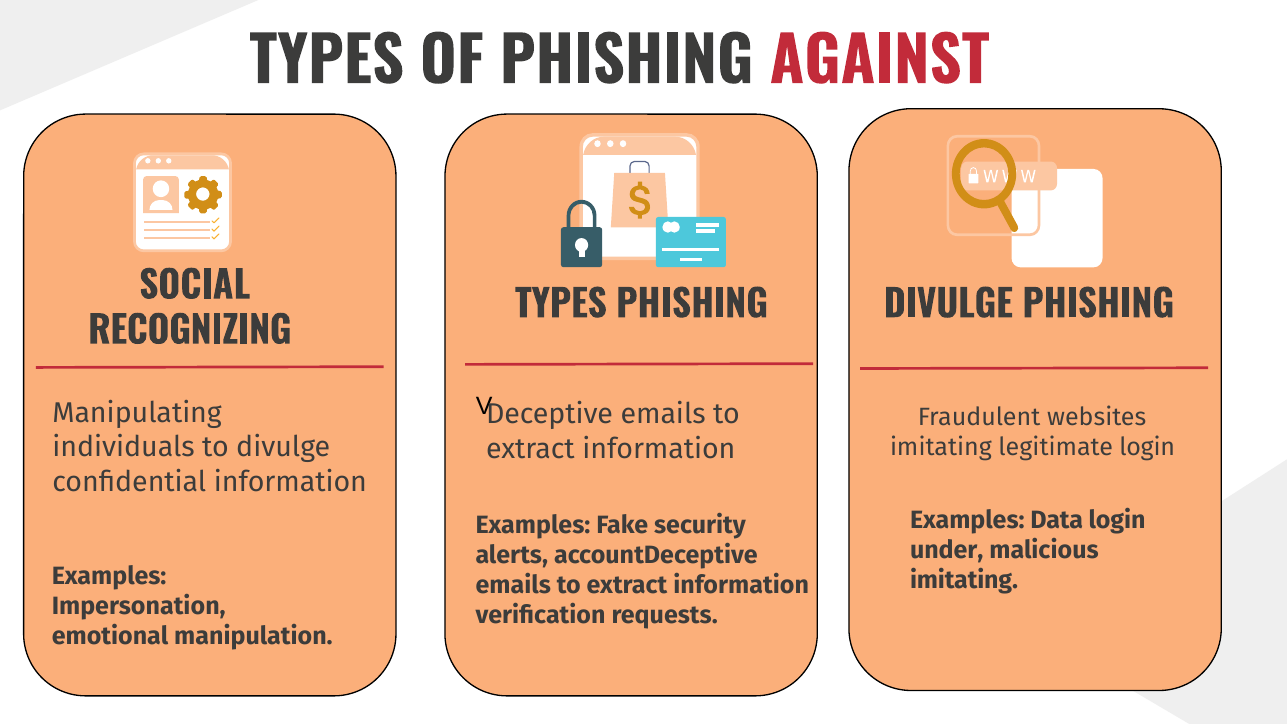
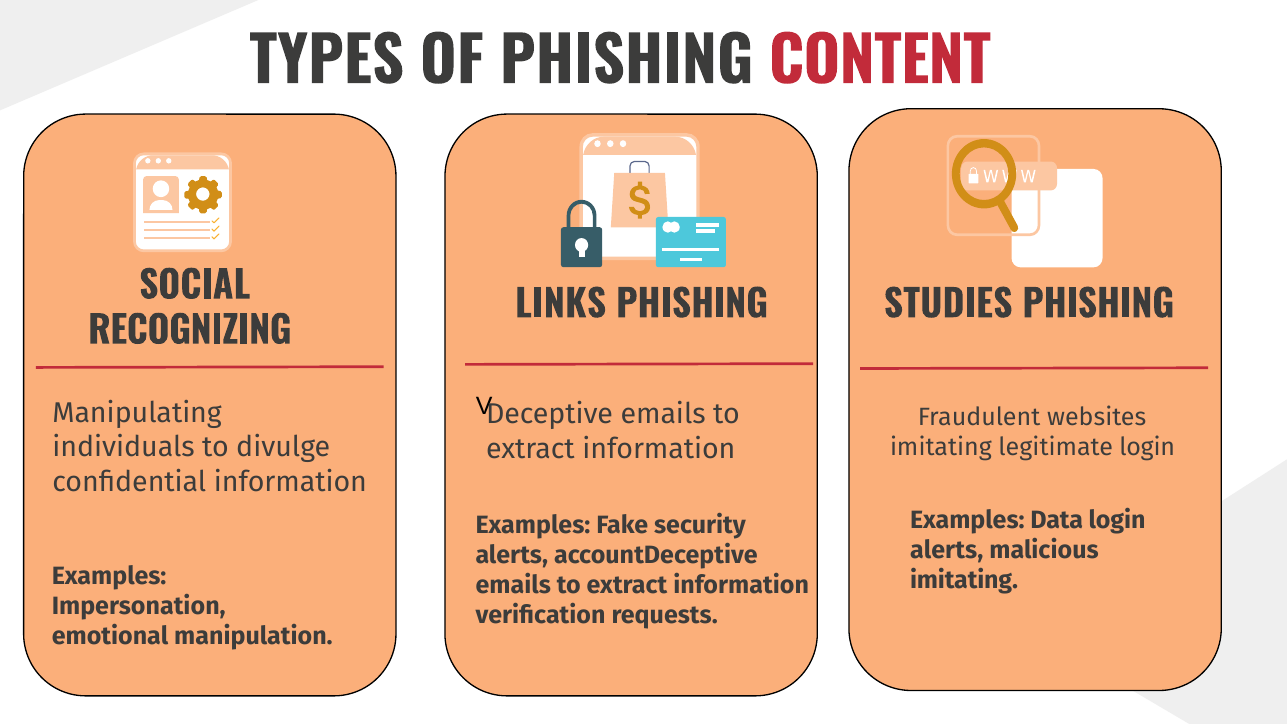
AGAINST: AGAINST -> CONTENT (880, 62)
TYPES: TYPES -> LINKS (561, 305)
PHISHING DIVULGE: DIVULGE -> STUDIES (948, 305)
under: under -> alerts (947, 550)
